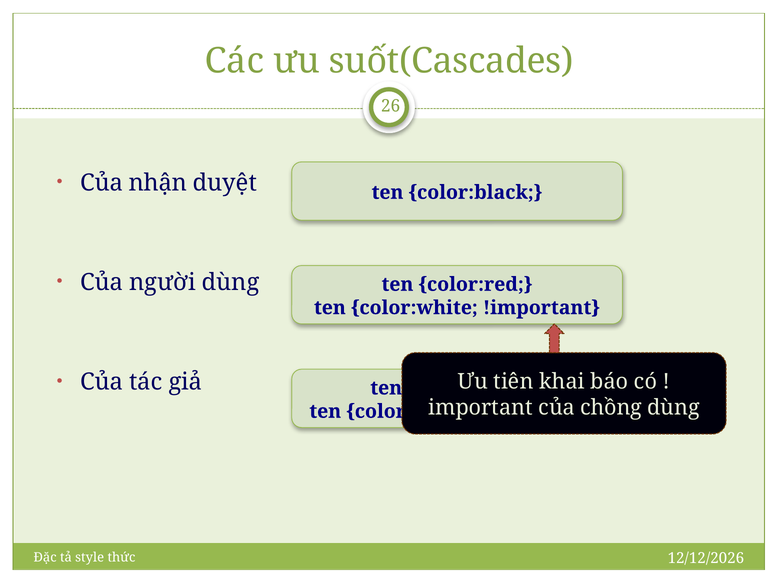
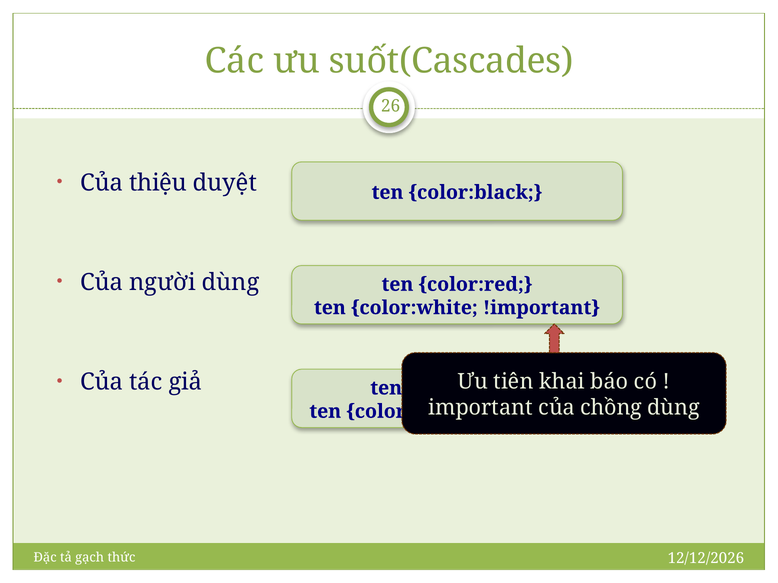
nhận: nhận -> thiệu (158, 183)
style: style -> gạch (90, 558)
